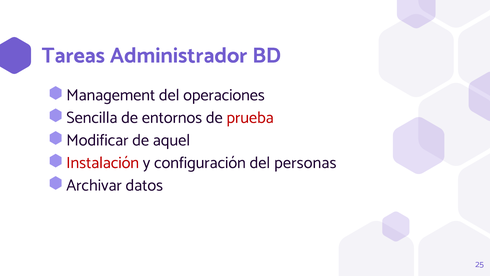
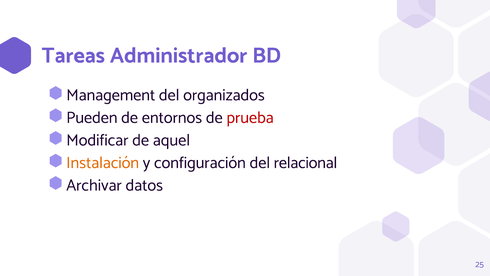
operaciones: operaciones -> organizados (224, 95)
Sencilla: Sencilla -> Pueden (92, 117)
Instalación colour: red -> orange (103, 162)
personas: personas -> relacional (305, 162)
